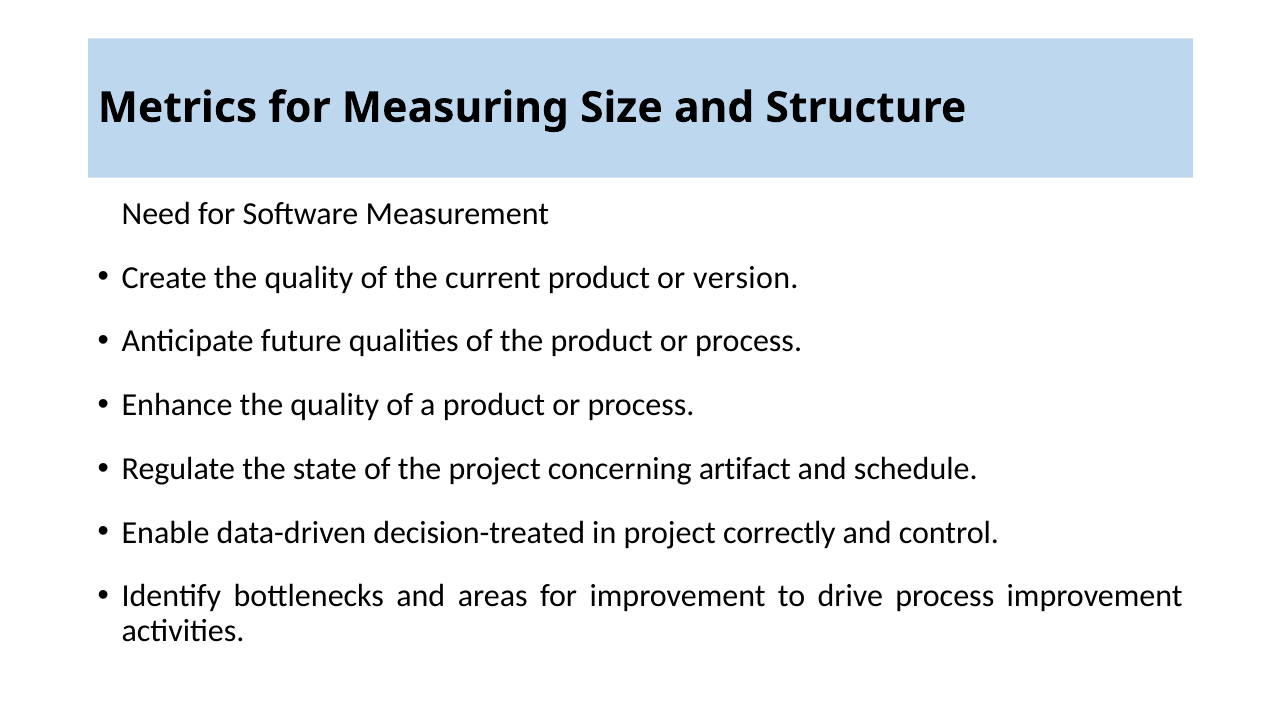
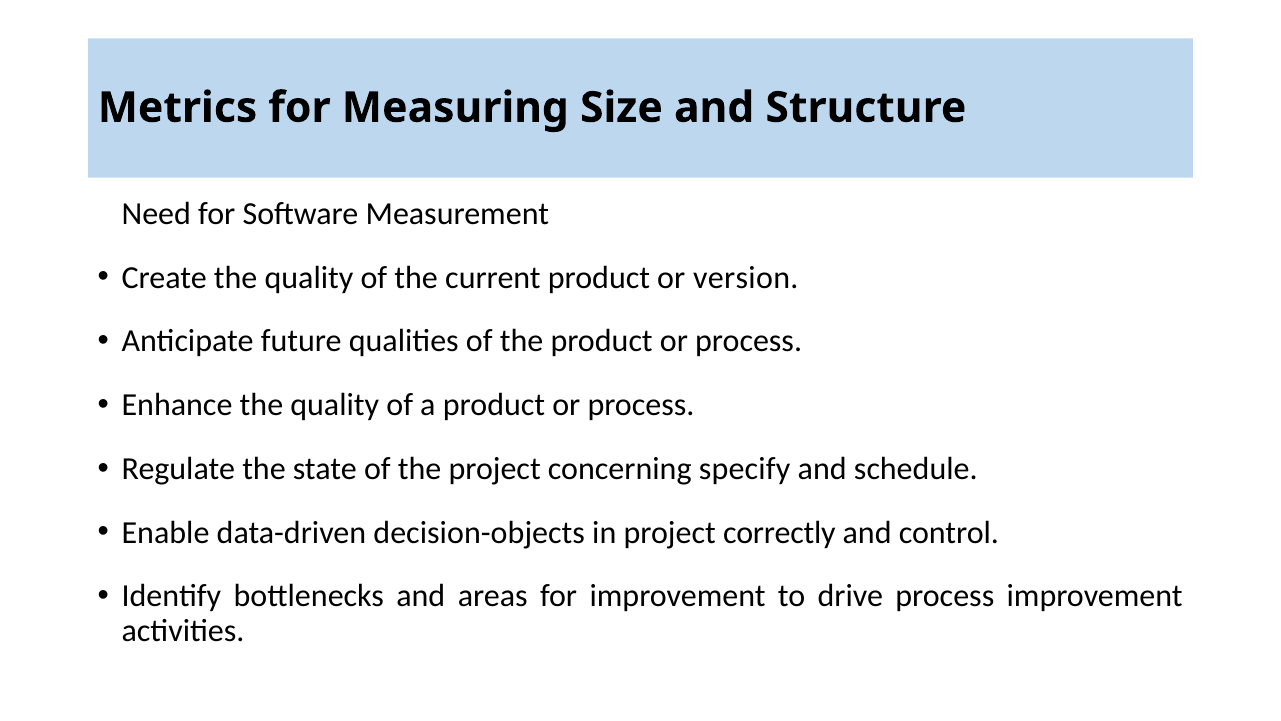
artifact: artifact -> specify (745, 469)
decision-treated: decision-treated -> decision-objects (479, 532)
